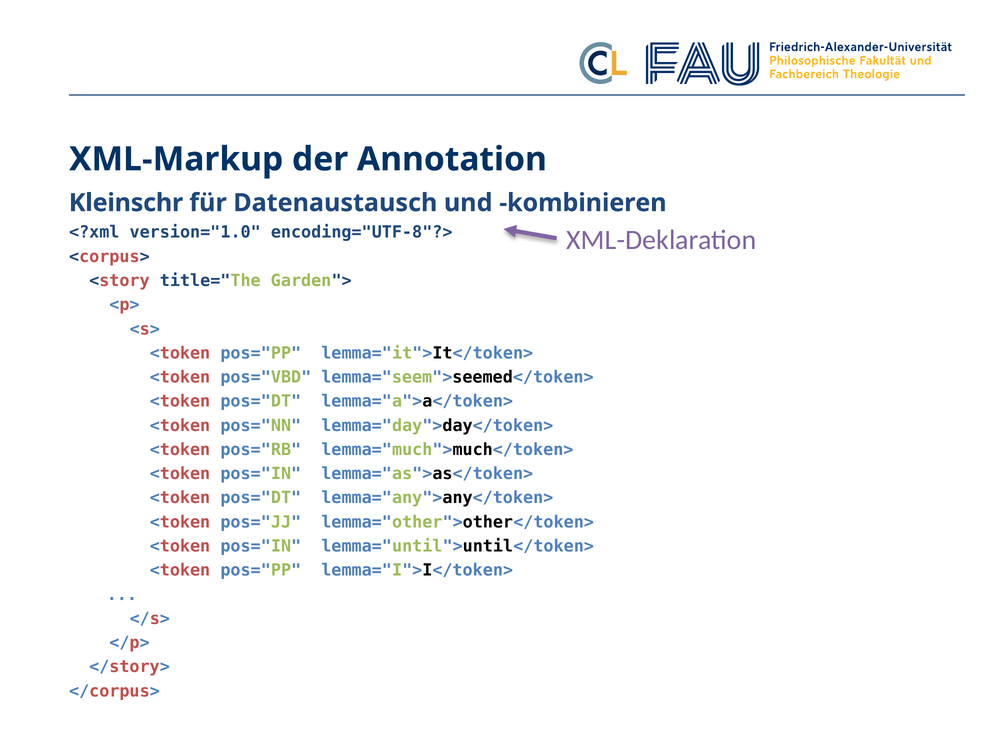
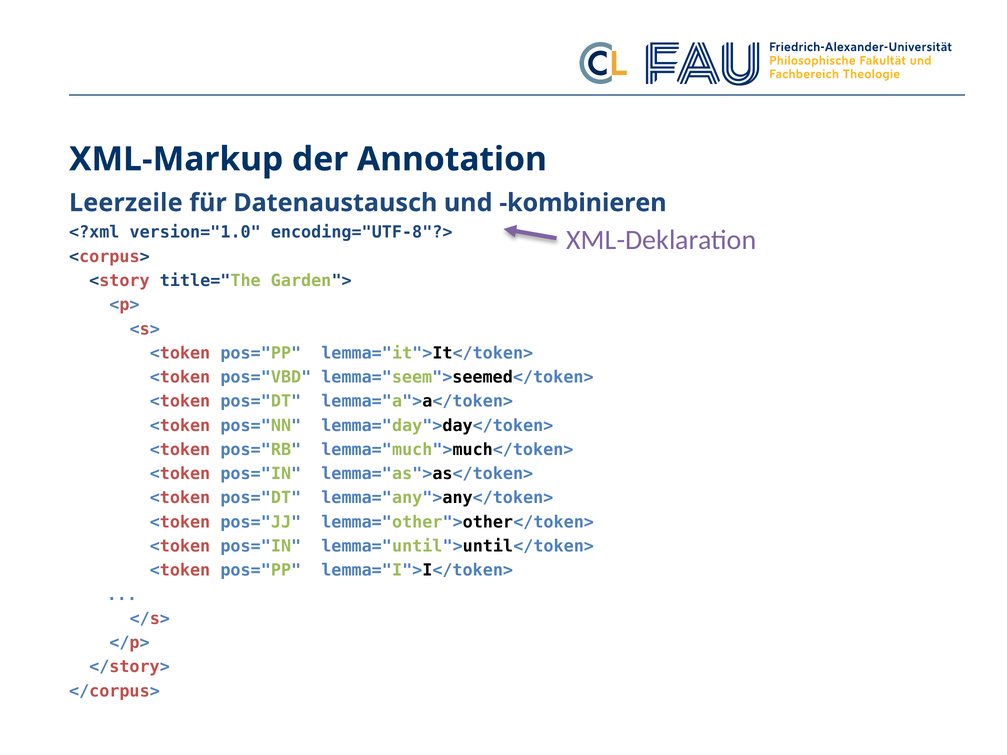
Kleinschr: Kleinschr -> Leerzeile (126, 203)
